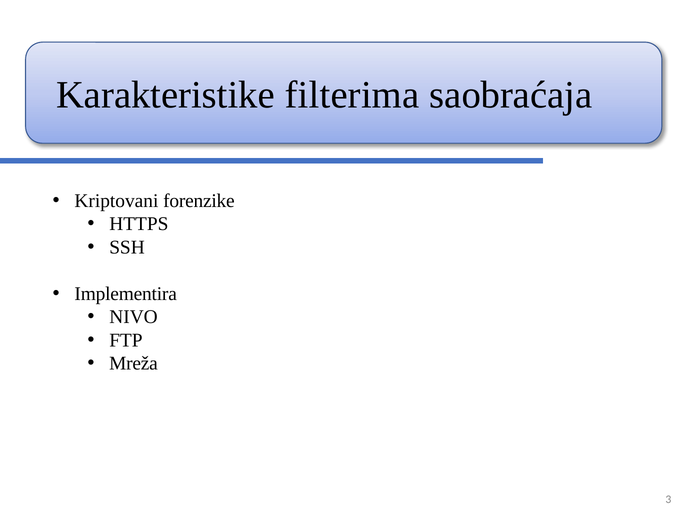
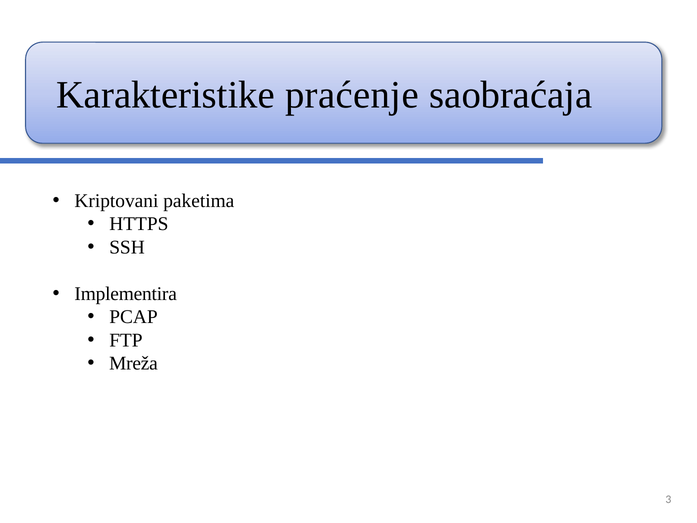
filterima: filterima -> praćenje (352, 95)
forenzike: forenzike -> paketima (199, 201)
NIVO: NIVO -> PCAP (134, 317)
